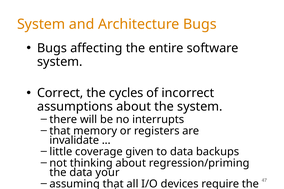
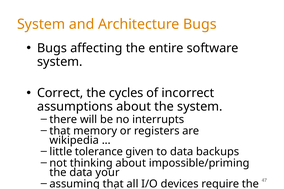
invalidate: invalidate -> wikipedia (74, 140)
coverage: coverage -> tolerance (99, 152)
regression/priming: regression/priming -> impossible/priming (199, 163)
